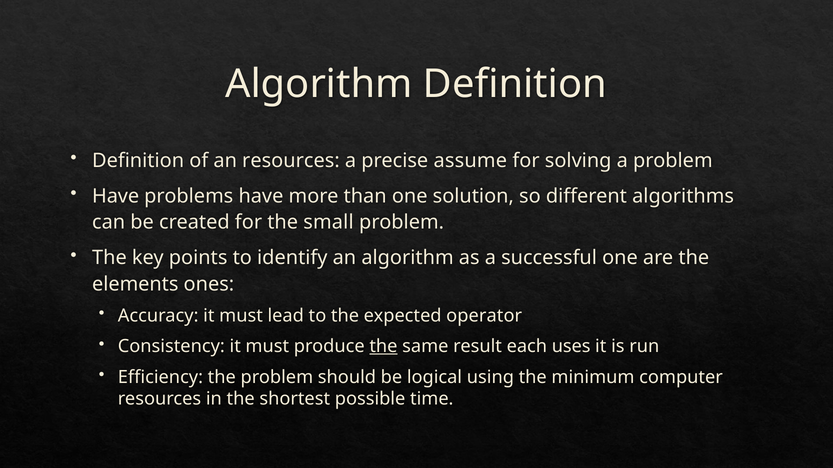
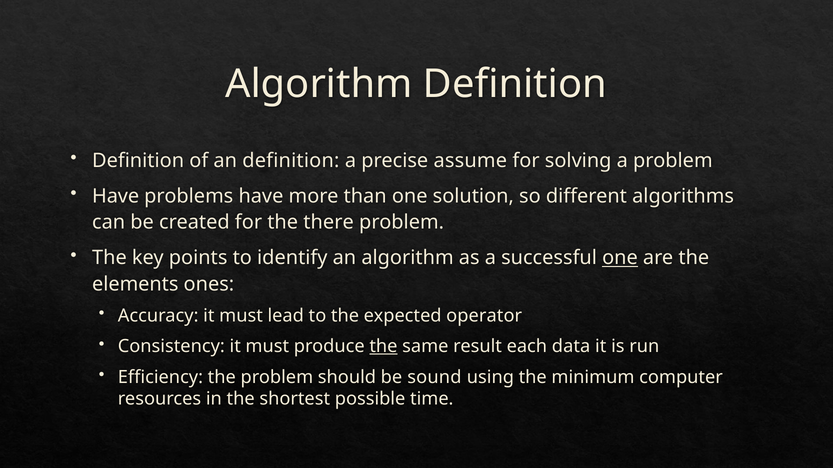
an resources: resources -> definition (291, 161)
small: small -> there (329, 223)
one underline: none -> present (620, 258)
uses: uses -> data (571, 347)
logical: logical -> sound (434, 377)
